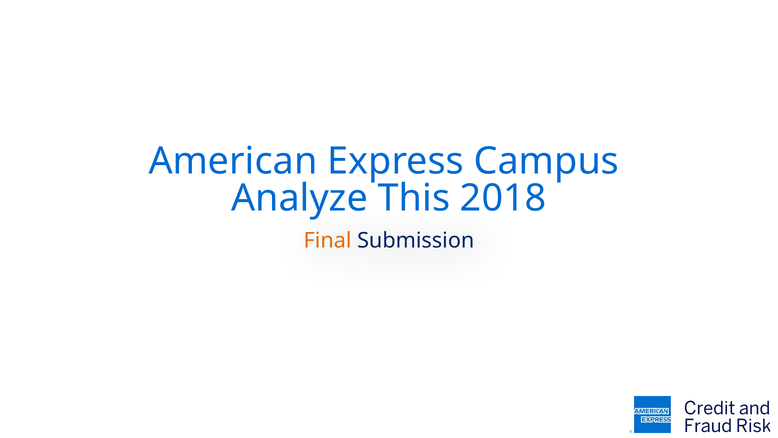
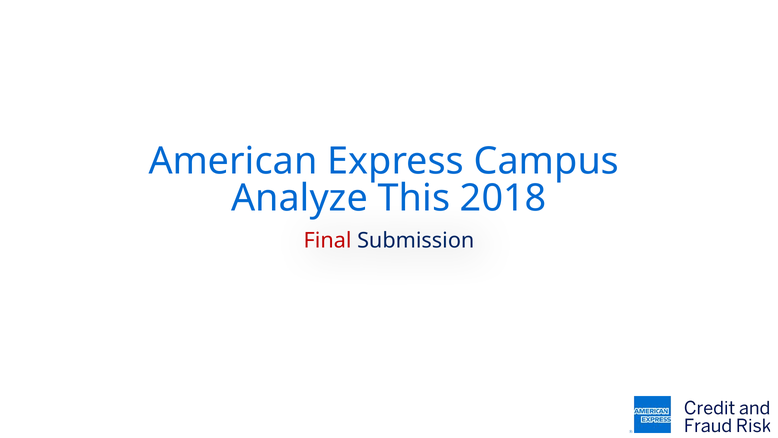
Final colour: orange -> red (328, 240)
